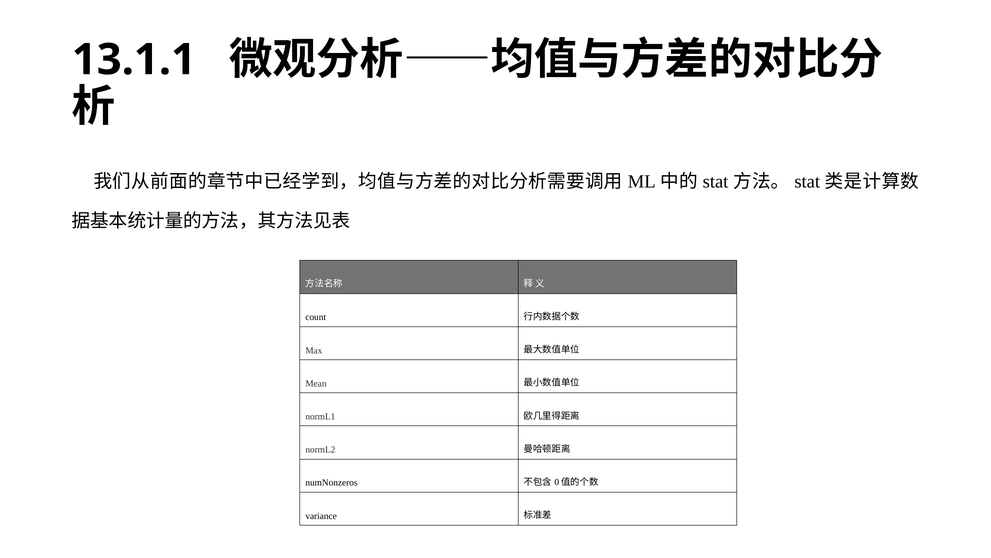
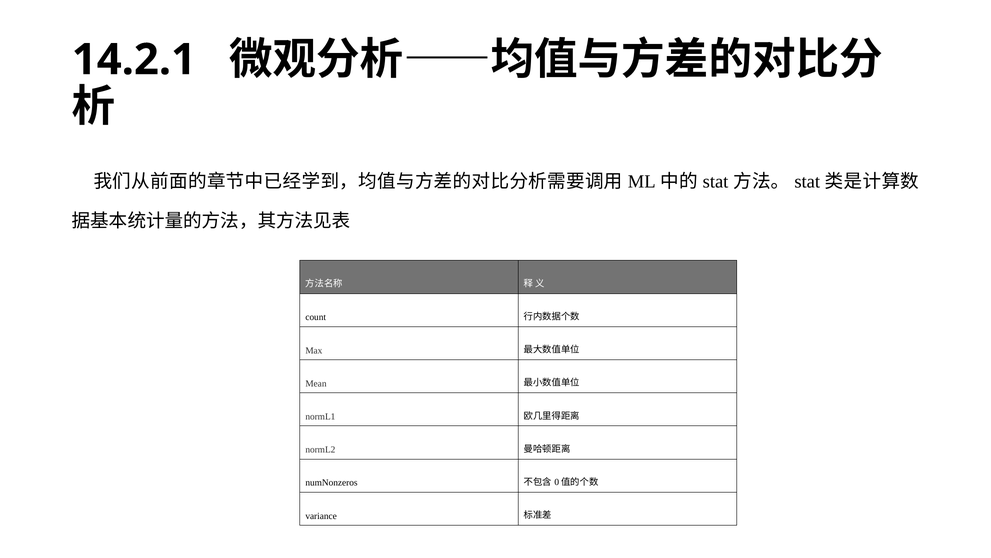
13.1.1: 13.1.1 -> 14.2.1 (134, 60)
